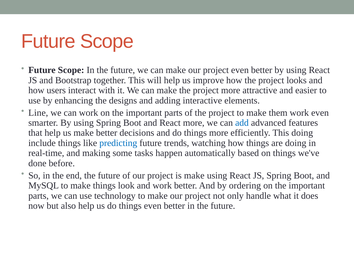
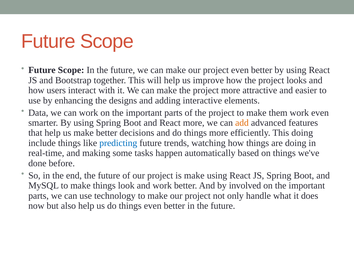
Line: Line -> Data (38, 112)
add colour: blue -> orange (242, 123)
ordering: ordering -> involved (245, 185)
